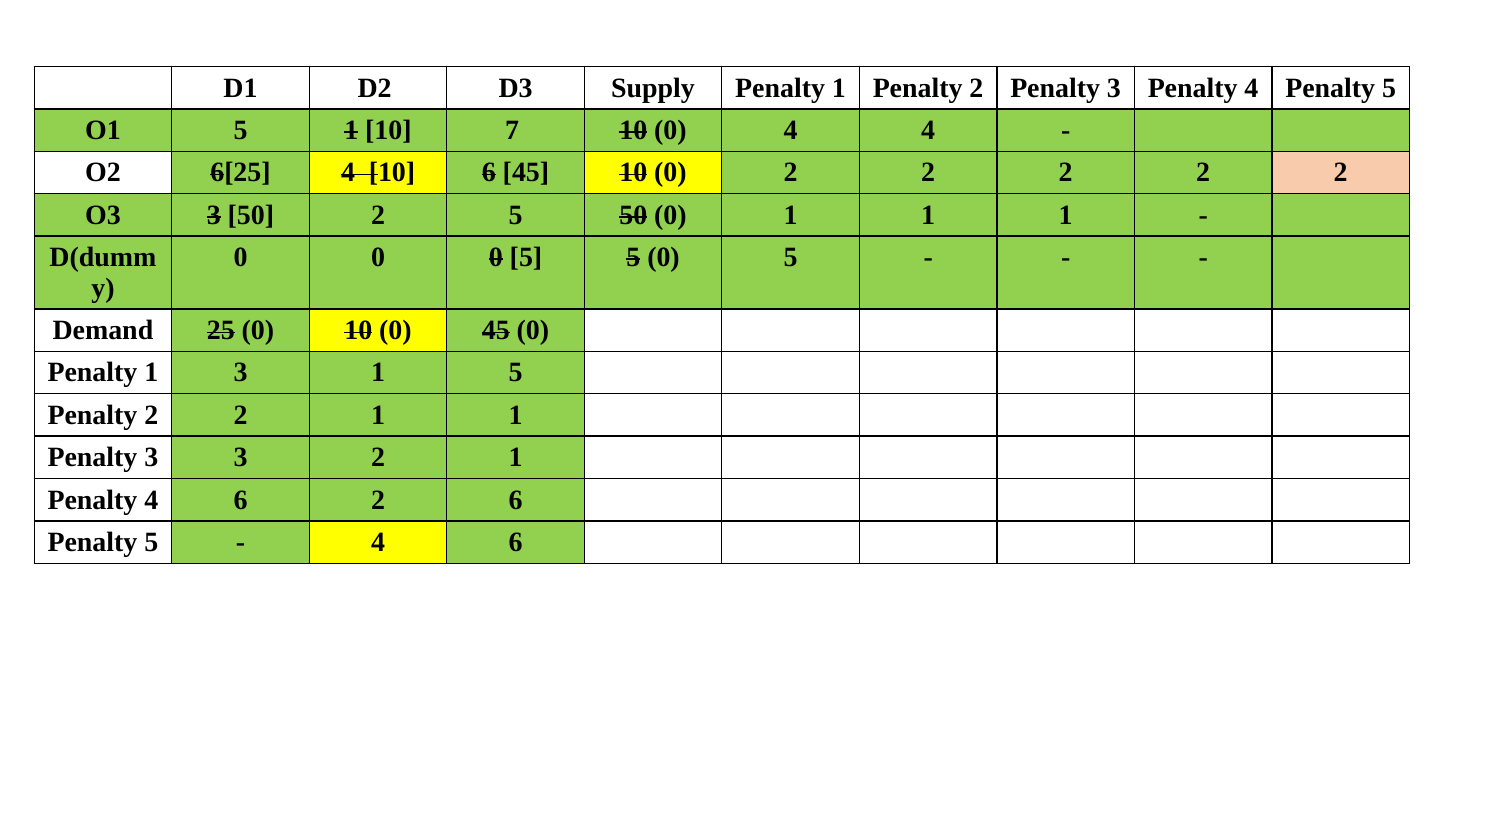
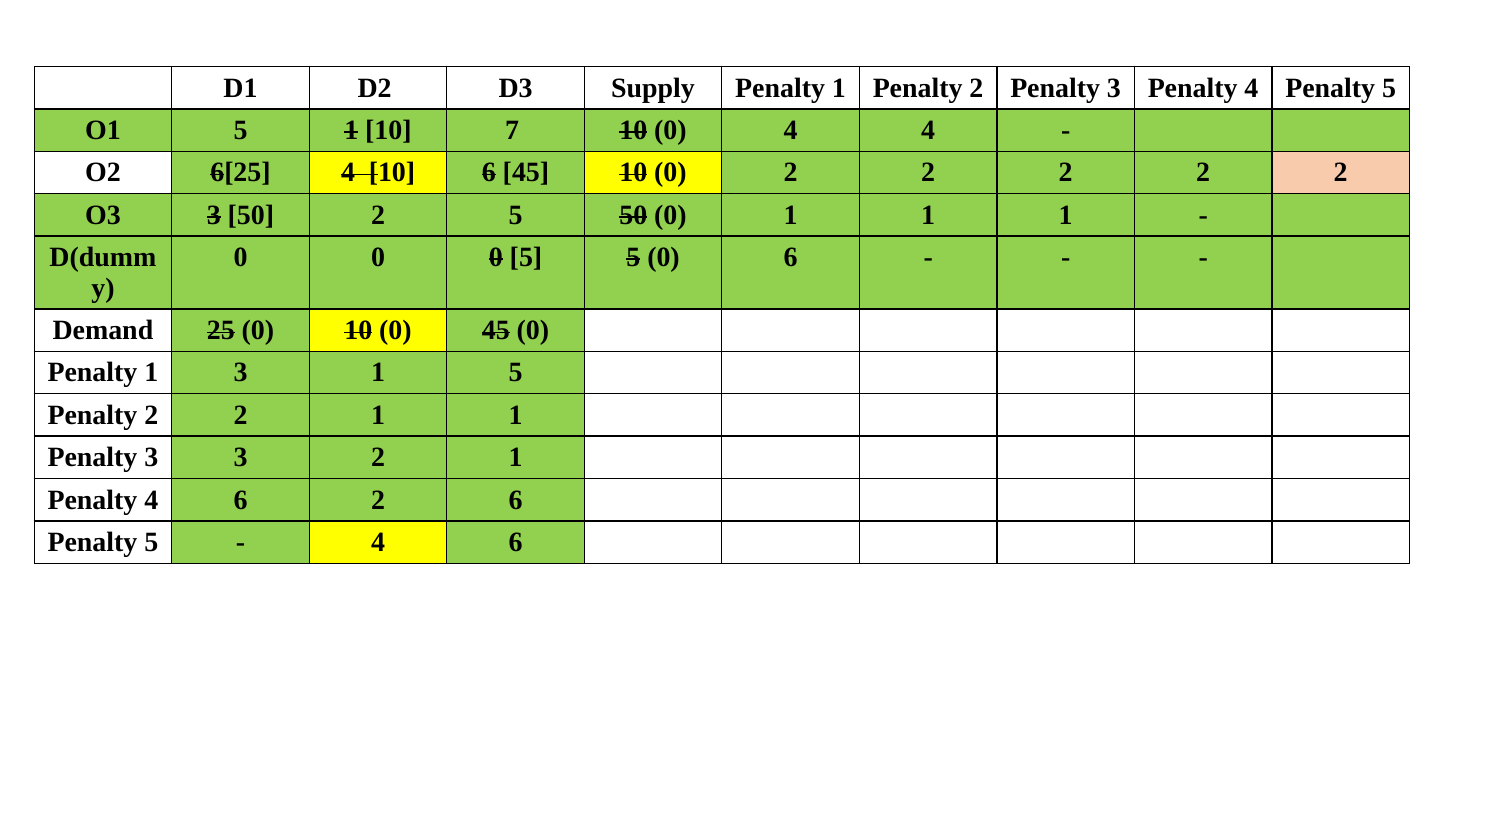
5 0 5: 5 -> 6 (791, 257)
